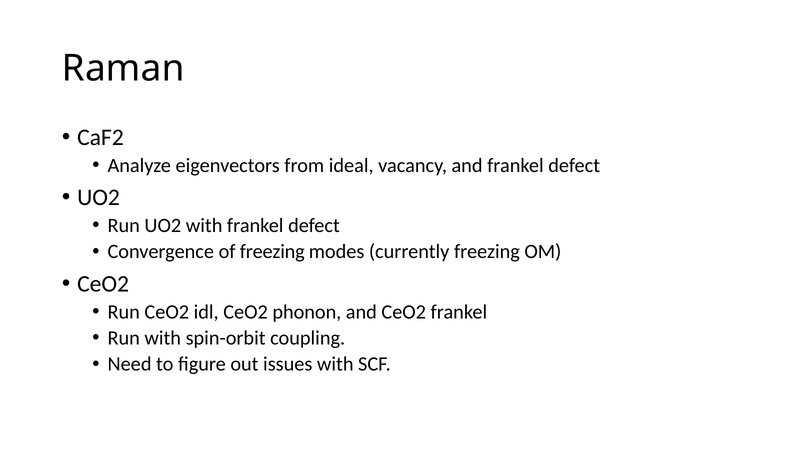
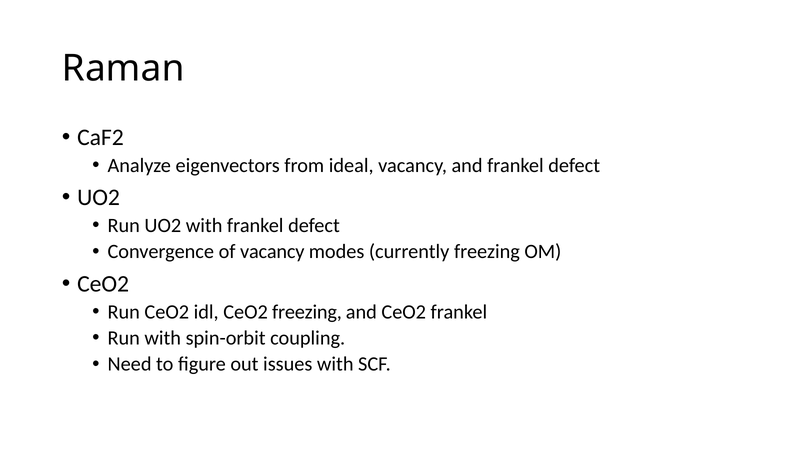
of freezing: freezing -> vacancy (272, 252)
CeO2 phonon: phonon -> freezing (307, 312)
